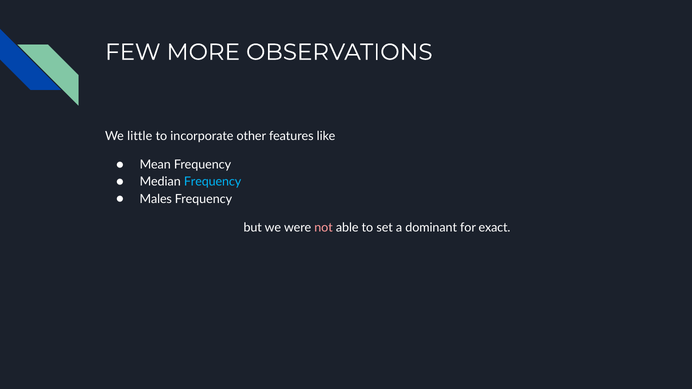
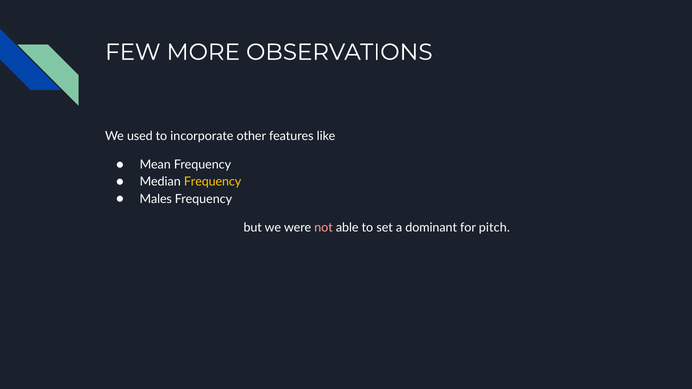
little: little -> used (140, 136)
Frequency colour: light blue -> yellow (213, 182)
exact: exact -> pitch (494, 228)
